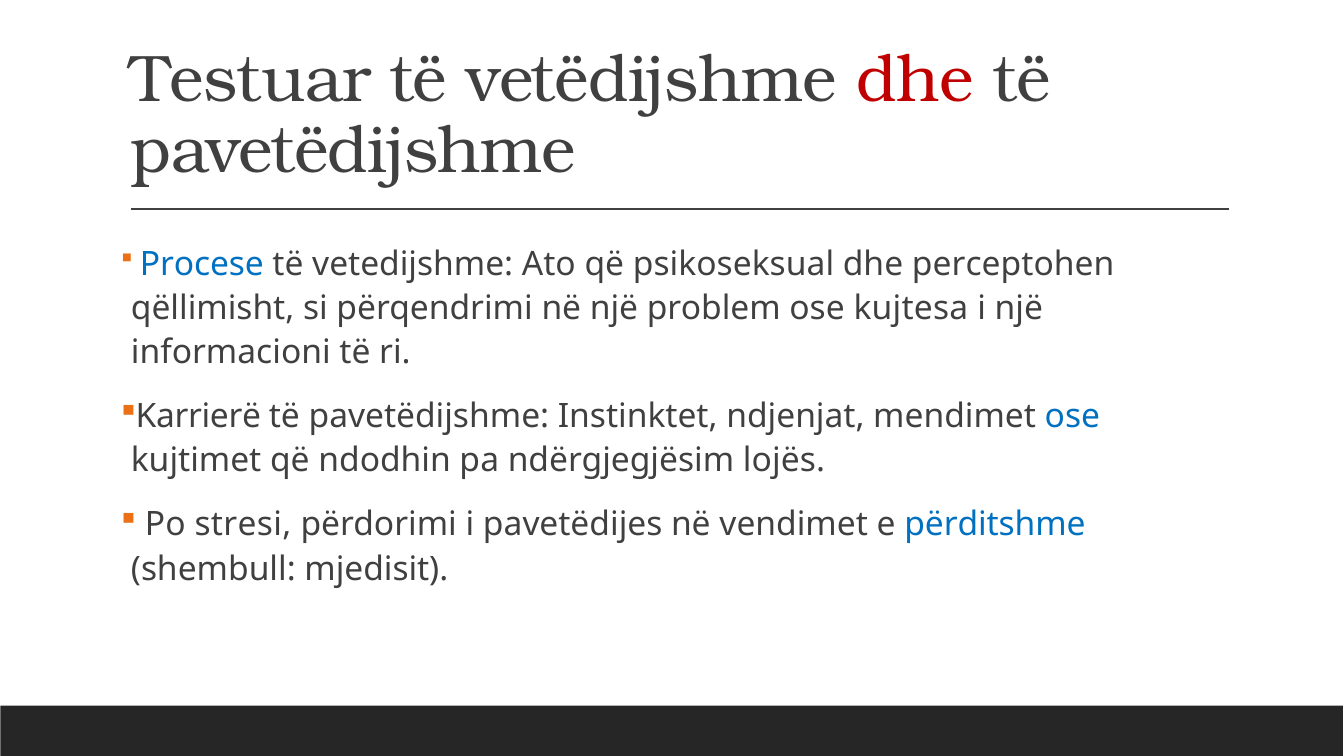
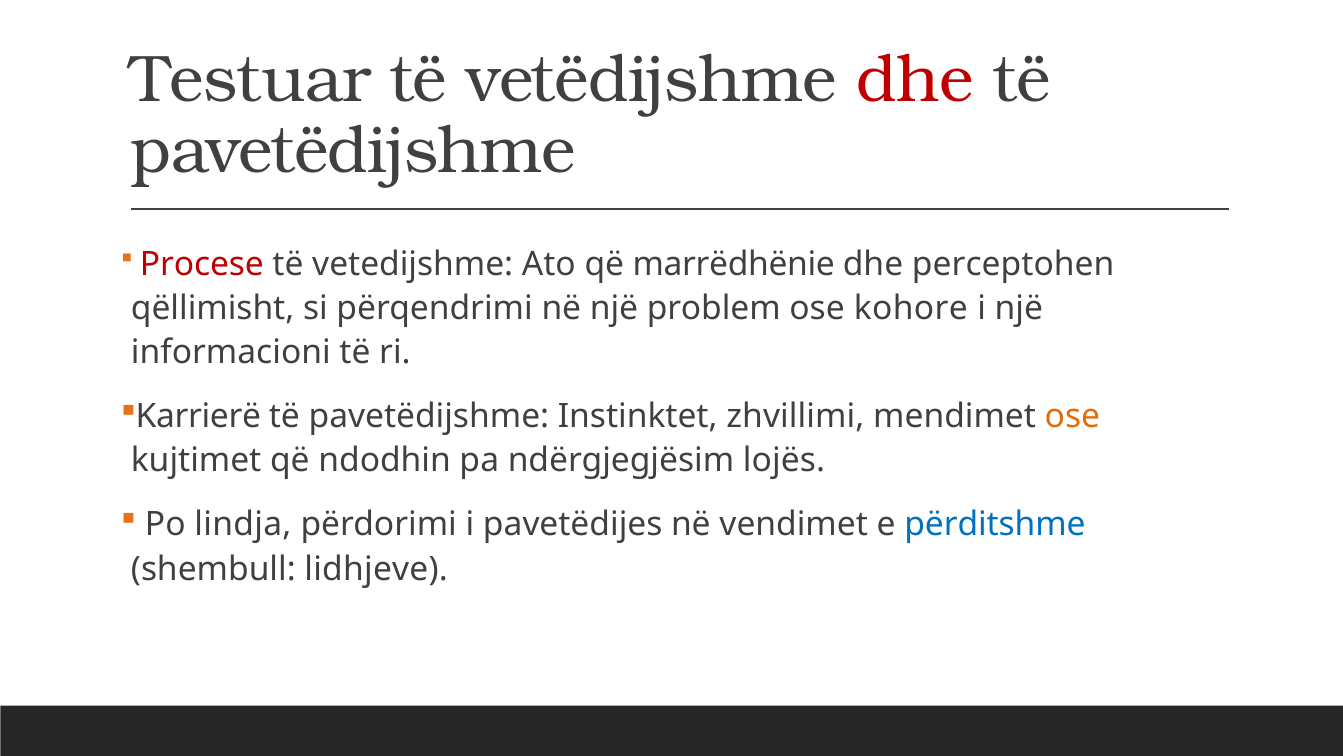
Procese colour: blue -> red (202, 264)
psikoseksual: psikoseksual -> marrëdhënie (734, 264)
kujtesa: kujtesa -> kohore (911, 308)
ndjenjat: ndjenjat -> zhvillimi (795, 416)
ose colour: blue -> orange (1072, 416)
stresi: stresi -> lindja (243, 524)
mjedisit: mjedisit -> lidhjeve (376, 569)
